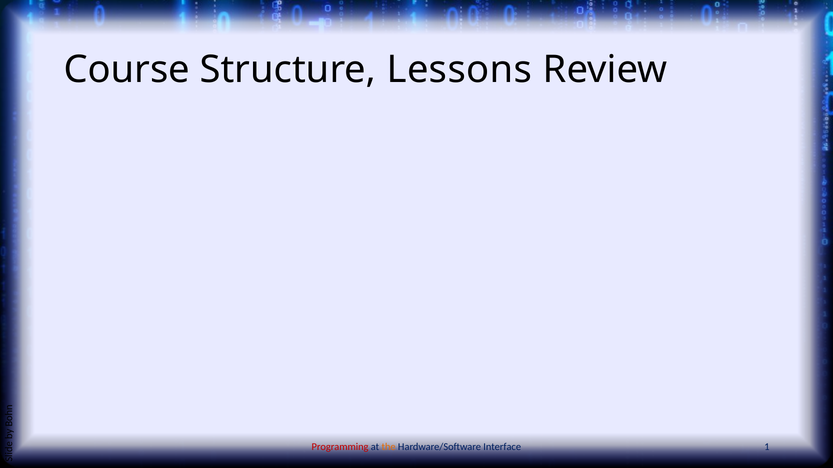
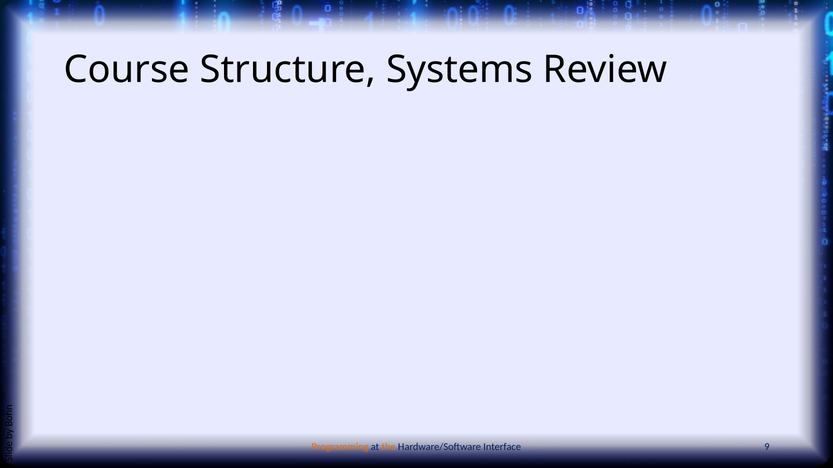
Lessons: Lessons -> Systems (460, 70)
Programming colour: red -> orange (340, 447)
1: 1 -> 9 (767, 447)
